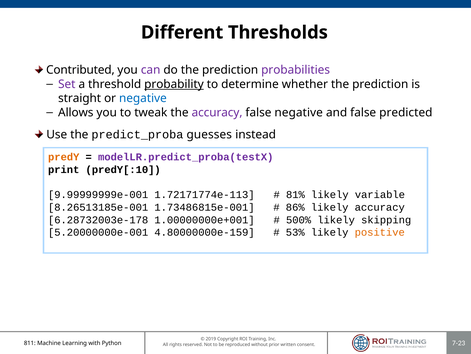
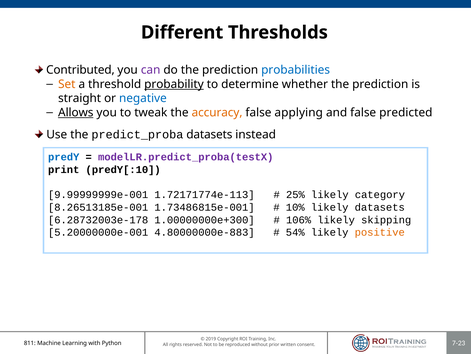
probabilities colour: purple -> blue (296, 70)
Set colour: purple -> orange (67, 84)
Allows underline: none -> present (76, 112)
accuracy colour: purple -> orange (217, 112)
false negative: negative -> applying (299, 112)
predict_proba guesses: guesses -> datasets (209, 134)
predY colour: orange -> blue (64, 157)
81%: 81% -> 25% (295, 194)
variable: variable -> category (380, 194)
86%: 86% -> 10% (295, 207)
likely accuracy: accuracy -> datasets (380, 207)
1.00000000e+001: 1.00000000e+001 -> 1.00000000e+300 (205, 219)
500%: 500% -> 106% (299, 219)
4.80000000e-159: 4.80000000e-159 -> 4.80000000e-883 (205, 232)
53%: 53% -> 54% (295, 232)
